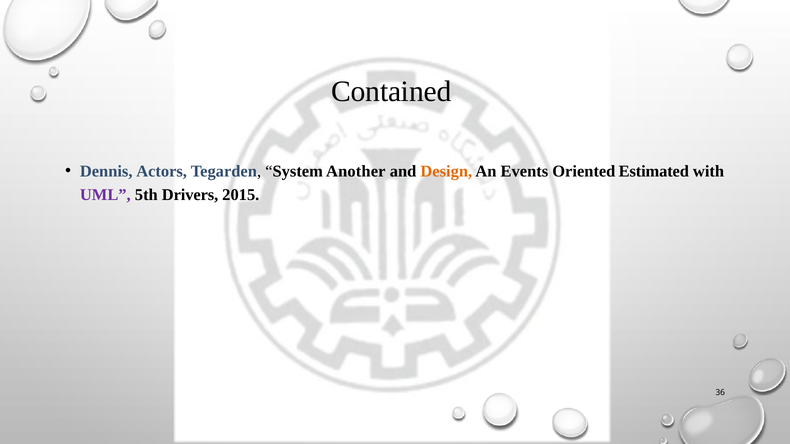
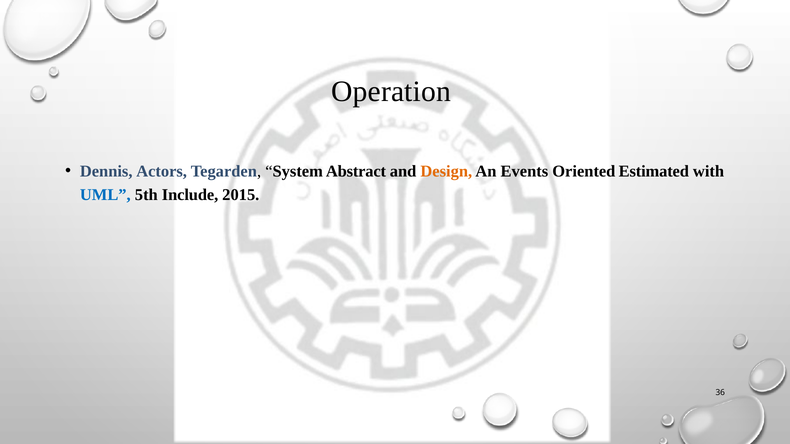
Contained: Contained -> Operation (391, 92)
Another: Another -> Abstract (356, 171)
UML colour: purple -> blue (105, 195)
Drivers: Drivers -> Include (190, 195)
